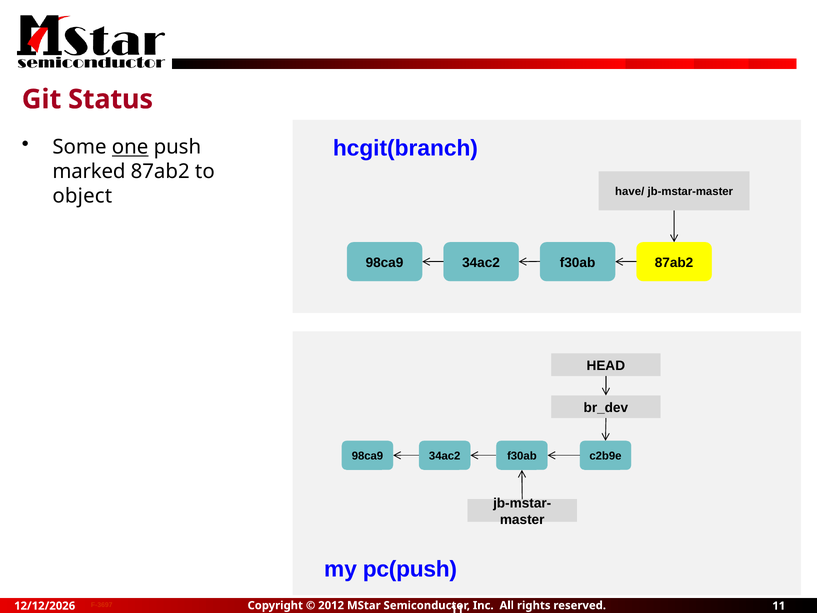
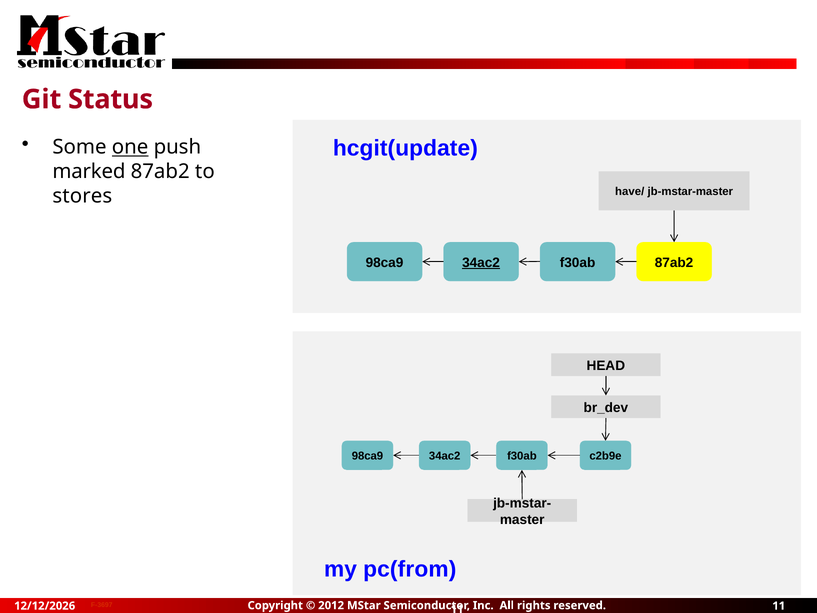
hcgit(branch: hcgit(branch -> hcgit(update (405, 148)
object: object -> stores (82, 196)
34ac2 underline: none -> present (481, 262)
pc(push: pc(push -> pc(from (410, 569)
